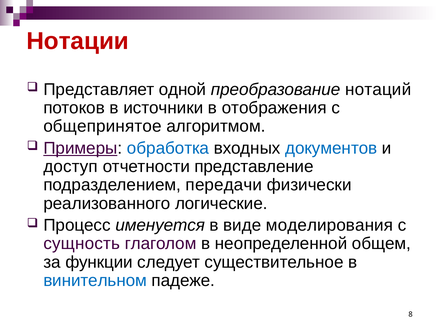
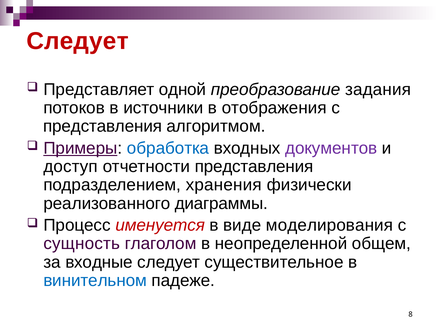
Нотации: Нотации -> Следует (78, 41)
нотаций: нотаций -> задания (378, 90)
общепринятое: общепринятое -> представления (103, 126)
документов colour: blue -> purple (331, 148)
отчетности представление: представление -> представления (254, 167)
передачи: передачи -> хранения (224, 185)
логические: логические -> диаграммы (221, 204)
именуется colour: black -> red (160, 225)
функции: функции -> входные (99, 262)
